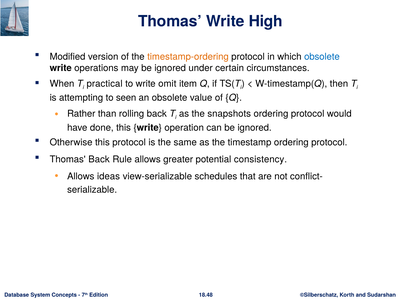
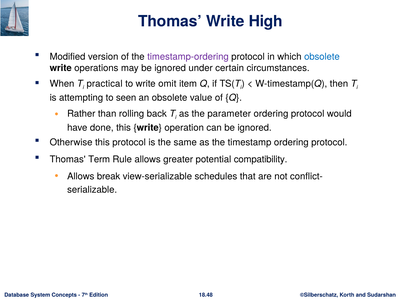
timestamp-ordering colour: orange -> purple (188, 57)
snapshots: snapshots -> parameter (229, 114)
Thomas Back: Back -> Term (99, 159)
consistency: consistency -> compatibility (261, 159)
ideas: ideas -> break (109, 176)
